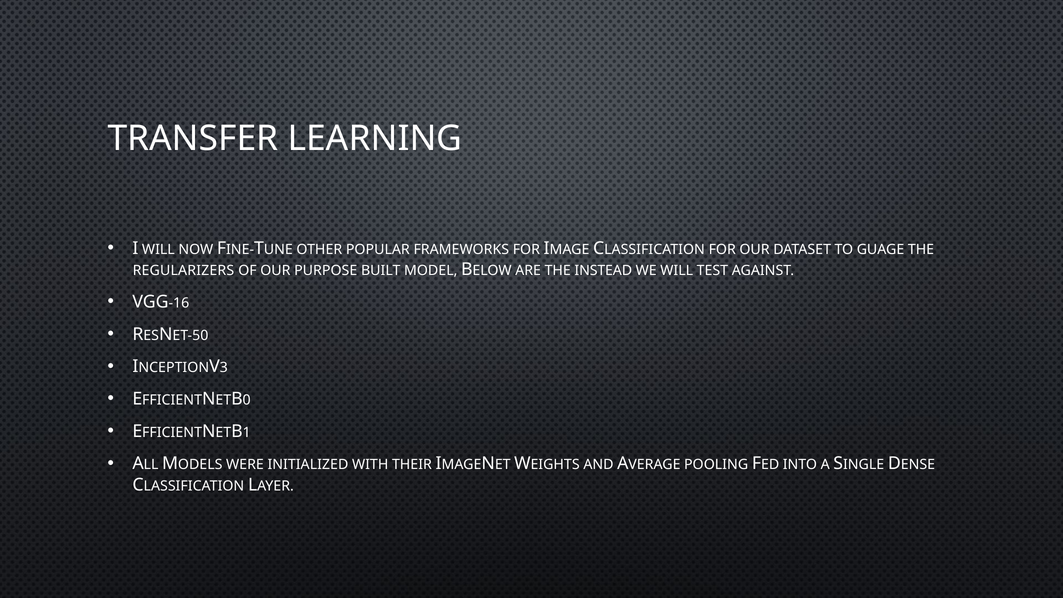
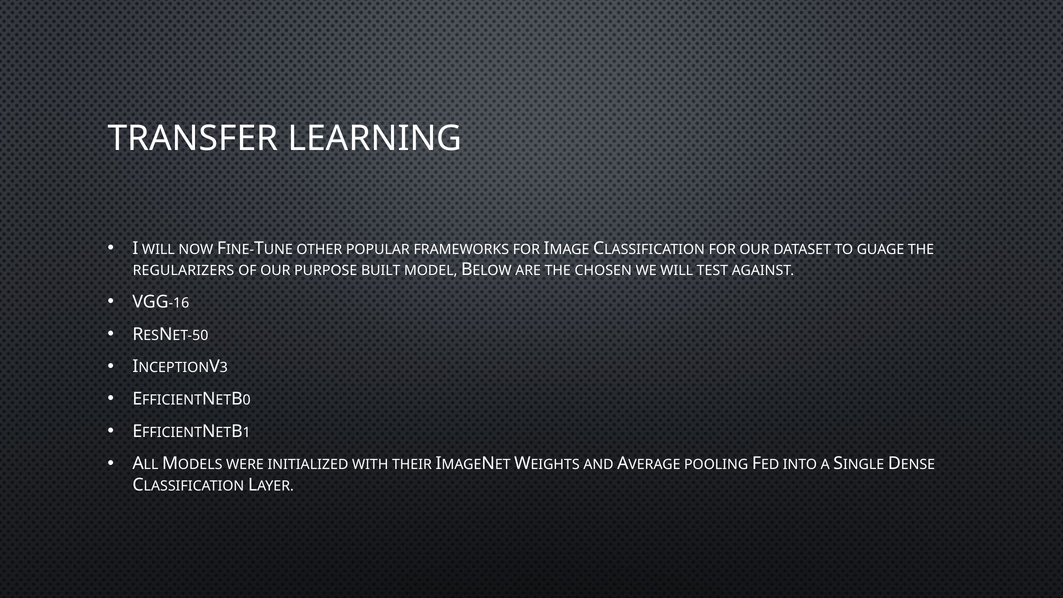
INSTEAD: INSTEAD -> CHOSEN (603, 271)
